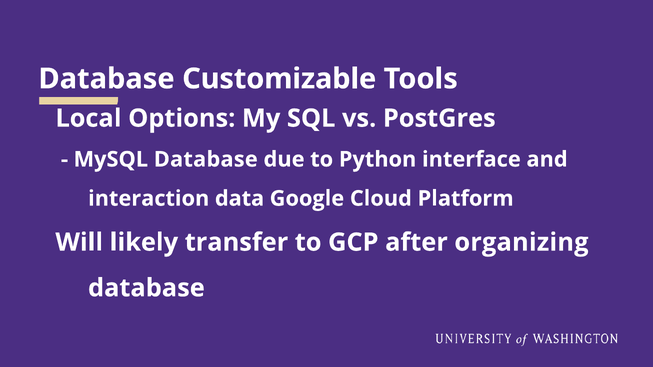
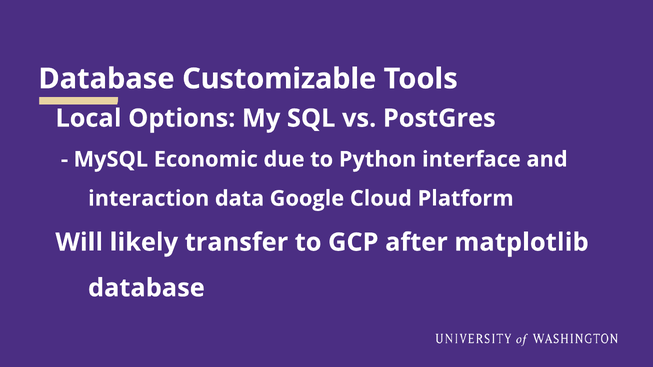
MySQL Database: Database -> Economic (206, 160)
organizing: organizing -> matplotlib (522, 243)
